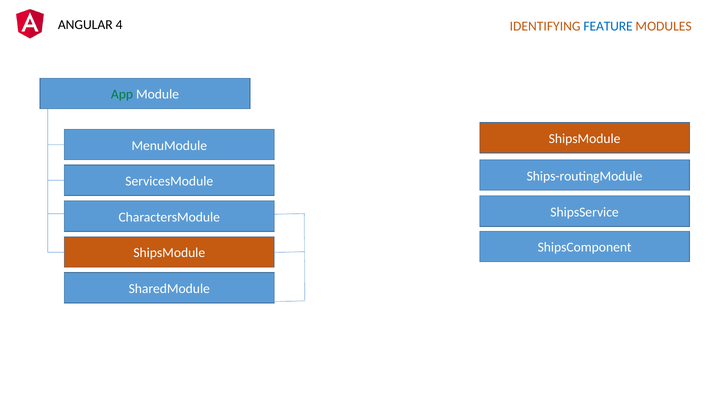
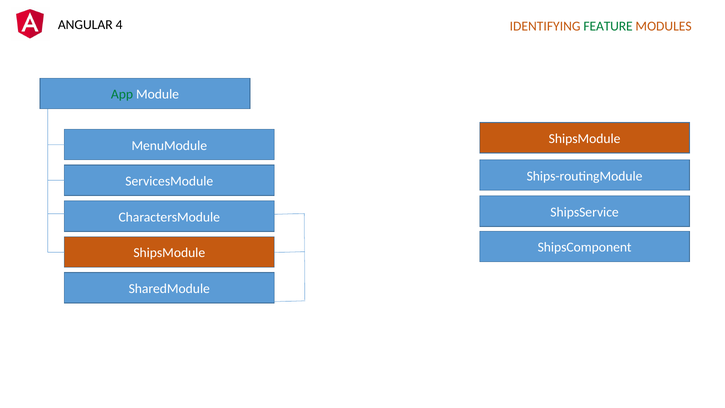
FEATURE colour: blue -> green (608, 26)
